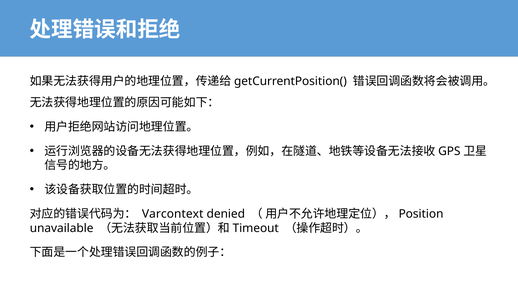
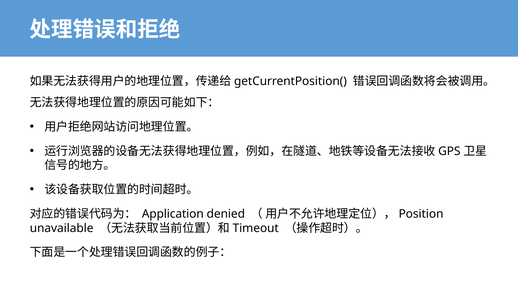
Varcontext: Varcontext -> Application (173, 214)
